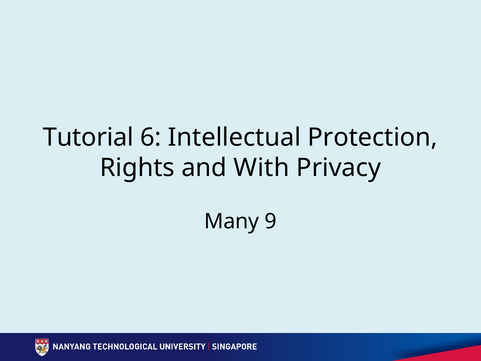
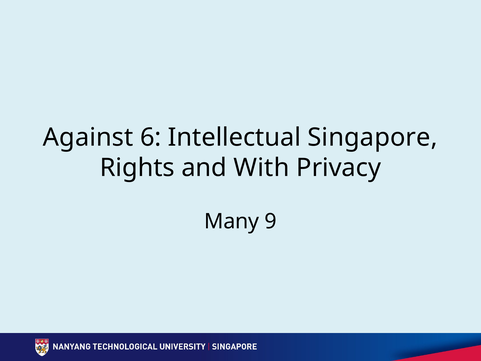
Tutorial: Tutorial -> Against (88, 137)
Protection: Protection -> Singapore (373, 137)
